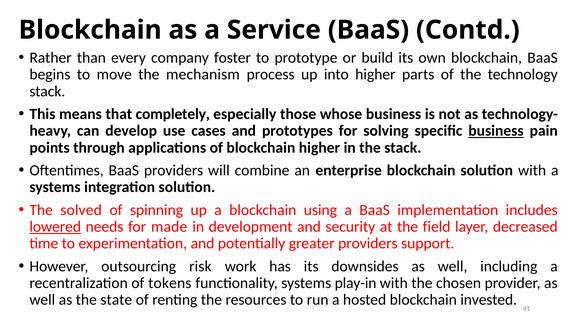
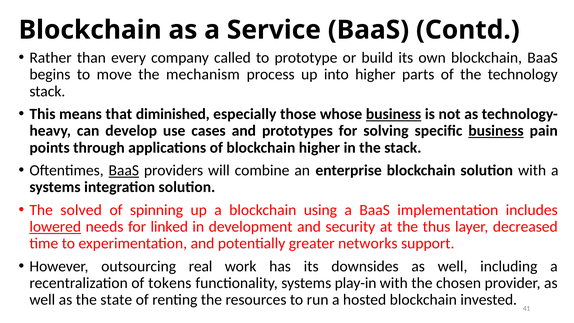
foster: foster -> called (232, 58)
completely: completely -> diminished (173, 114)
business underline: none -> present (394, 114)
BaaS underline: none -> present (124, 170)
made: made -> linked (169, 227)
field: field -> thus (437, 227)
greater providers: providers -> networks (368, 243)
risk: risk -> real (201, 266)
